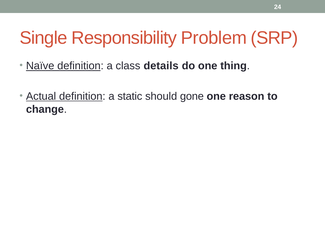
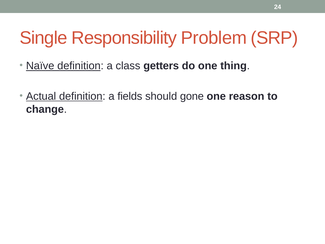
details: details -> getters (161, 66)
static: static -> fields (130, 96)
